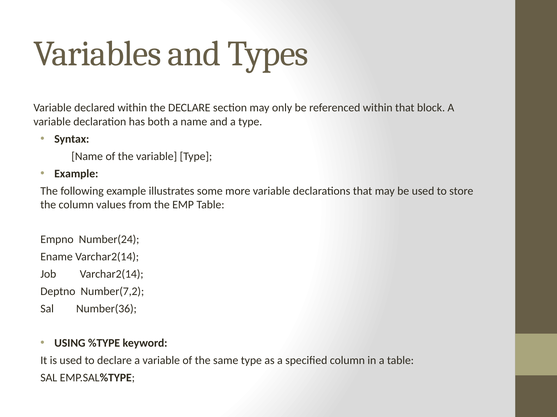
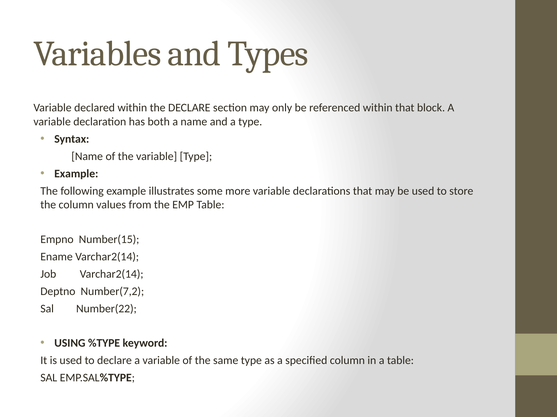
Number(24: Number(24 -> Number(15 (109, 240)
Number(36: Number(36 -> Number(22 (106, 309)
